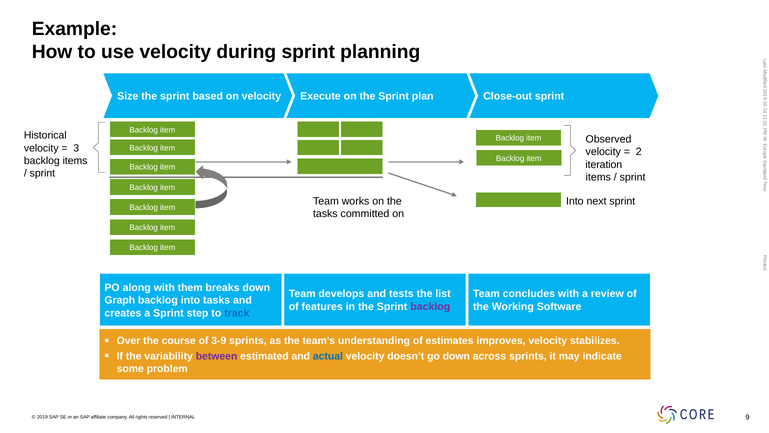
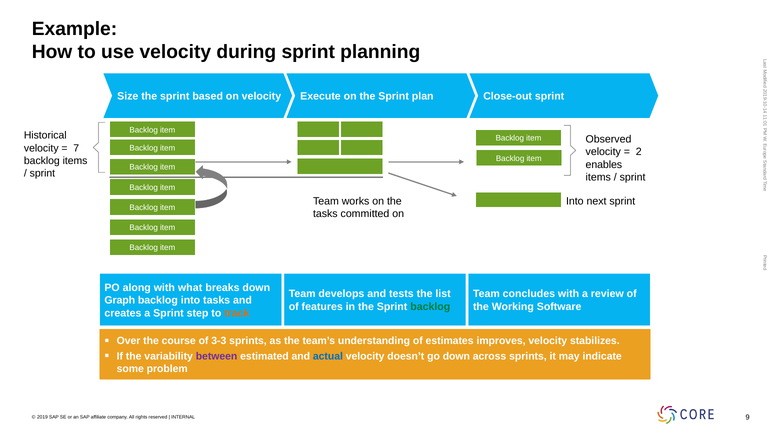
3: 3 -> 7 (76, 148)
iteration: iteration -> enables (604, 165)
them: them -> what (190, 287)
backlog colour: purple -> green (430, 306)
track colour: blue -> orange (237, 313)
3-9: 3-9 -> 3-3 (219, 341)
